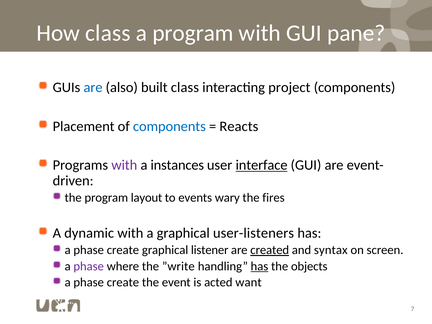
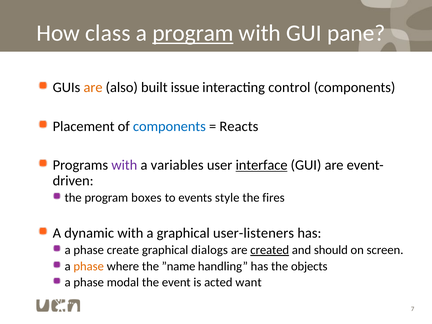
program underline: none -> present (193, 33)
are colour: blue -> orange (93, 87)
built class: class -> issue (185, 87)
project: project -> control (289, 87)
instances: instances -> variables (177, 165)
layout: layout -> boxes (146, 198)
wary: wary -> style (227, 198)
listener: listener -> dialogs (210, 250)
syntax: syntax -> should (331, 250)
phase colour: purple -> orange (89, 266)
”write: ”write -> ”name (179, 266)
has underline: present -> none (259, 266)
create: create -> modal (123, 282)
